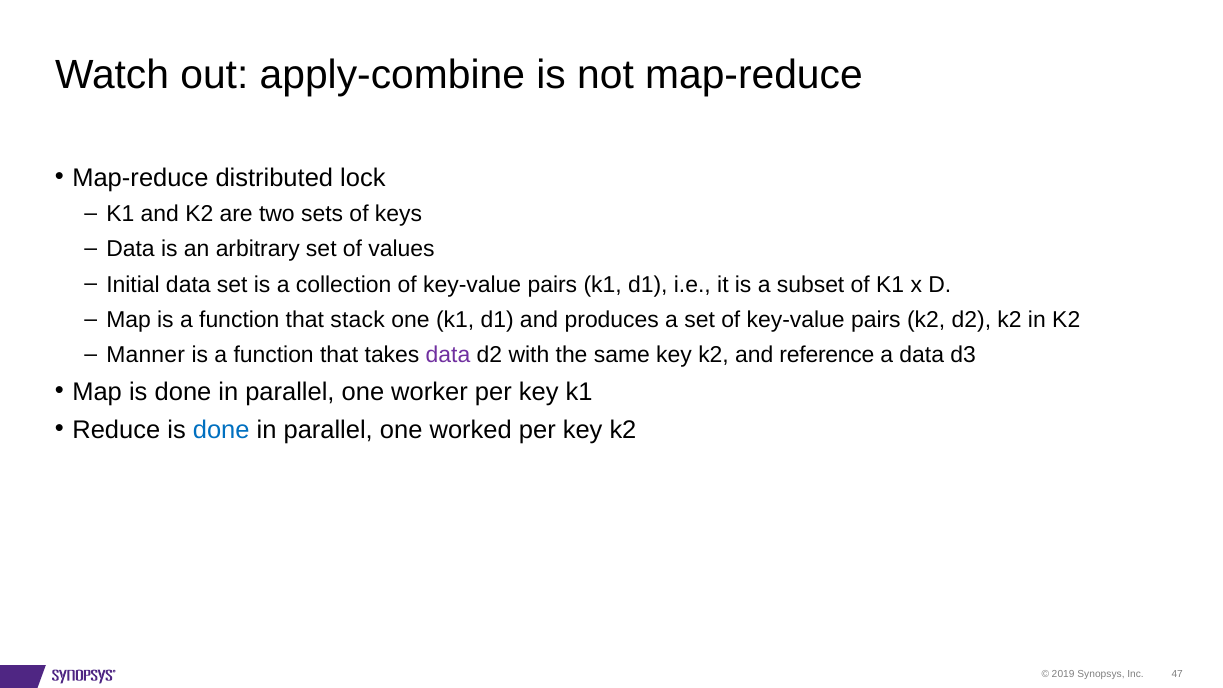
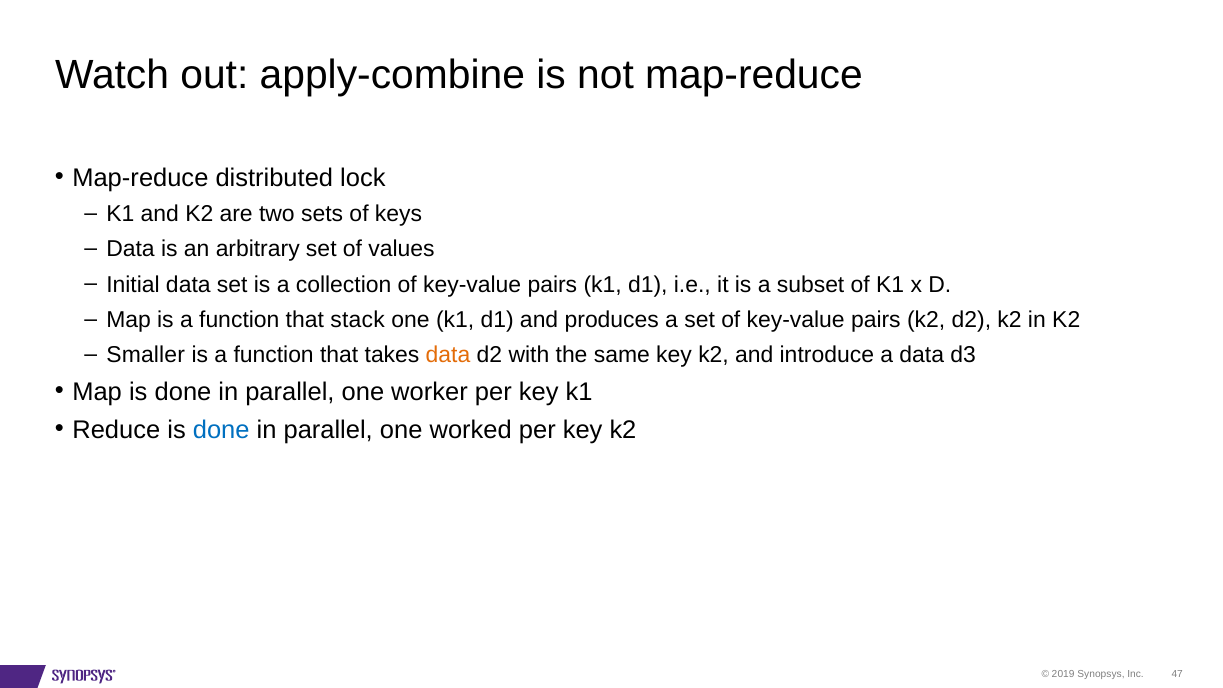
Manner: Manner -> Smaller (146, 355)
data colour: purple -> orange (448, 355)
reference: reference -> introduce (827, 355)
